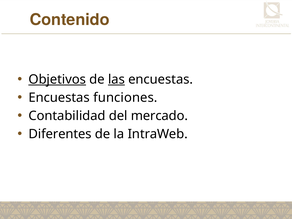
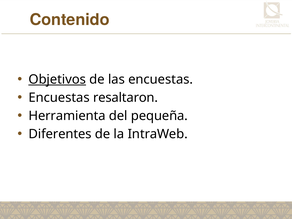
las underline: present -> none (116, 79)
funciones: funciones -> resaltaron (125, 98)
Contabilidad: Contabilidad -> Herramienta (67, 116)
mercado: mercado -> pequeña (159, 116)
